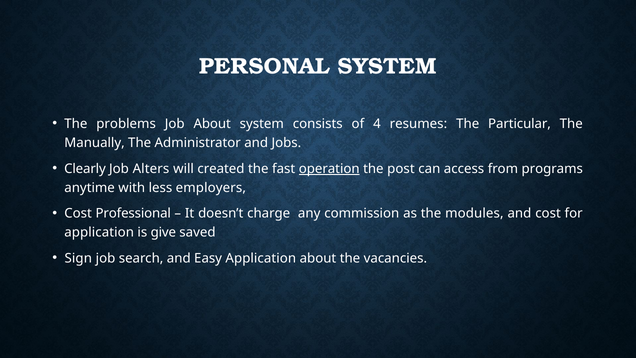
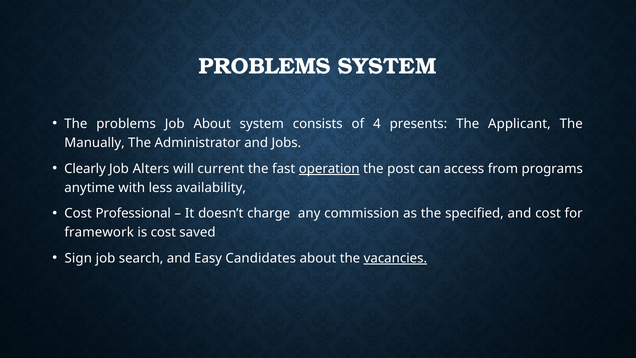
PERSONAL: PERSONAL -> PROBLEMS (265, 66)
resumes: resumes -> presents (418, 124)
Particular: Particular -> Applicant (519, 124)
created: created -> current (221, 169)
employers: employers -> availability (211, 188)
modules: modules -> specified (474, 213)
application: application -> framework (99, 232)
is give: give -> cost (163, 232)
Easy Application: Application -> Candidates (261, 258)
vacancies underline: none -> present (395, 258)
